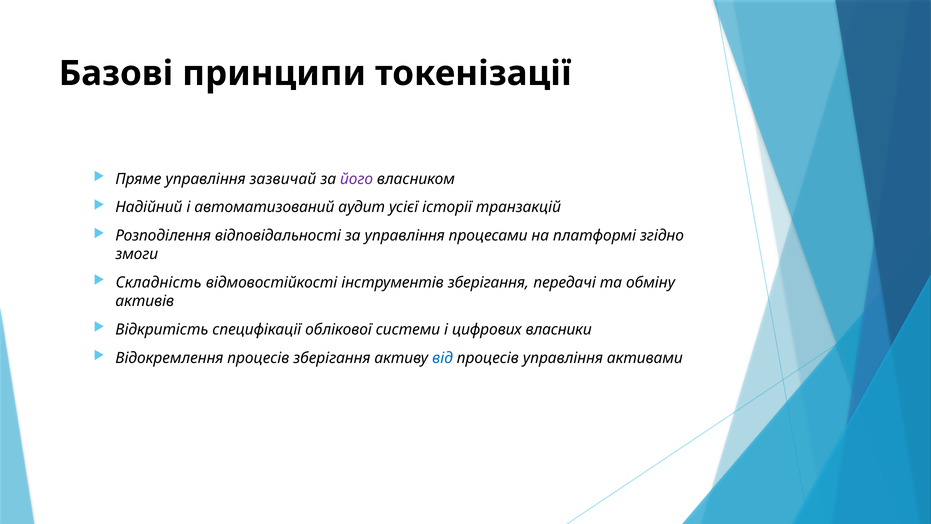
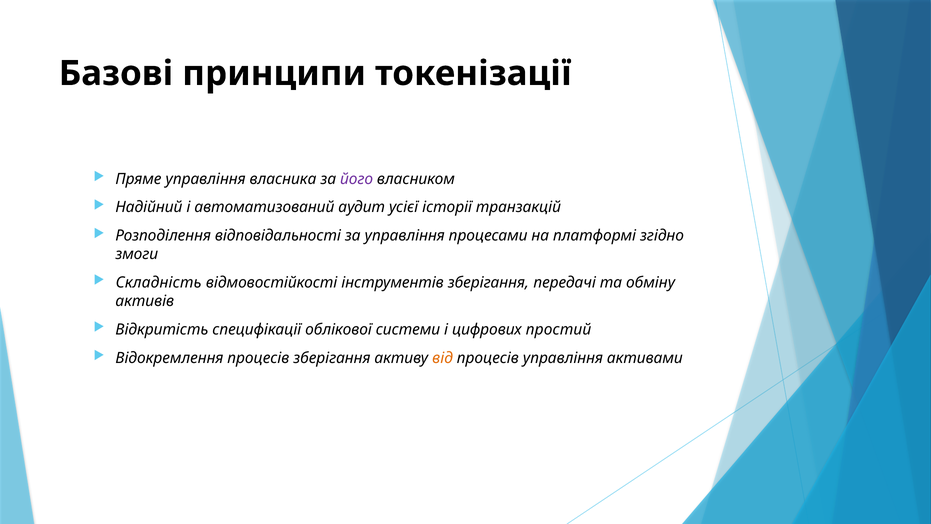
зазвичай: зазвичай -> власника (283, 179)
власники: власники -> простий (559, 329)
від colour: blue -> orange (443, 358)
